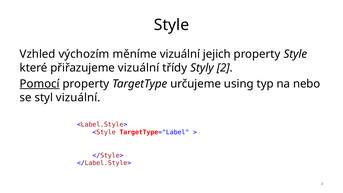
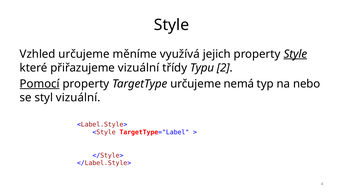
Vzhled výchozím: výchozím -> určujeme (84, 54)
měníme vizuální: vizuální -> využívá (180, 54)
Style underline: none -> present (295, 54)
Styly: Styly -> Typu (202, 68)
using: using -> nemá (239, 84)
